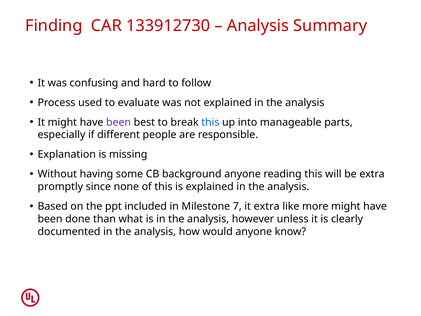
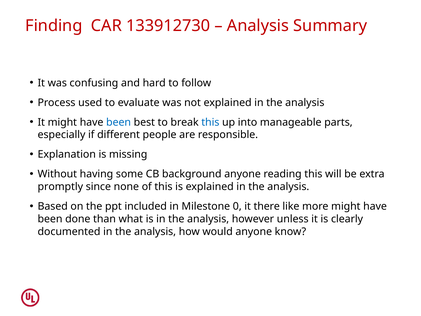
been colour: purple -> blue (119, 122)
7: 7 -> 0 (237, 206)
it extra: extra -> there (267, 206)
